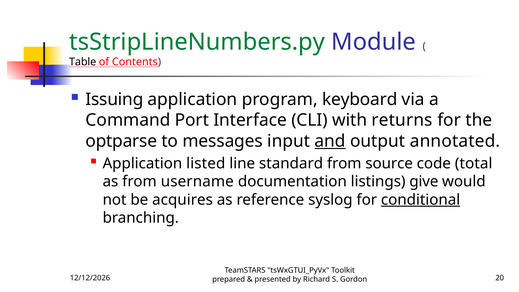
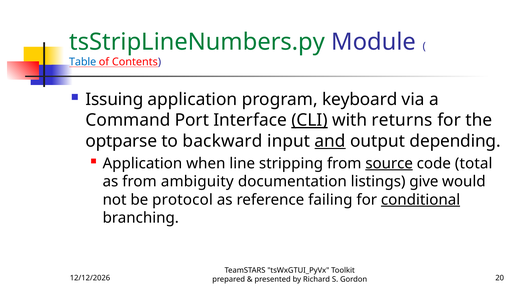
Table colour: black -> blue (83, 62)
CLI underline: none -> present (309, 120)
messages: messages -> backward (223, 141)
annotated: annotated -> depending (455, 141)
listed: listed -> when (206, 163)
standard: standard -> stripping (291, 163)
source underline: none -> present (389, 163)
username: username -> ambiguity (197, 181)
acquires: acquires -> protocol (182, 200)
syslog: syslog -> failing (330, 200)
